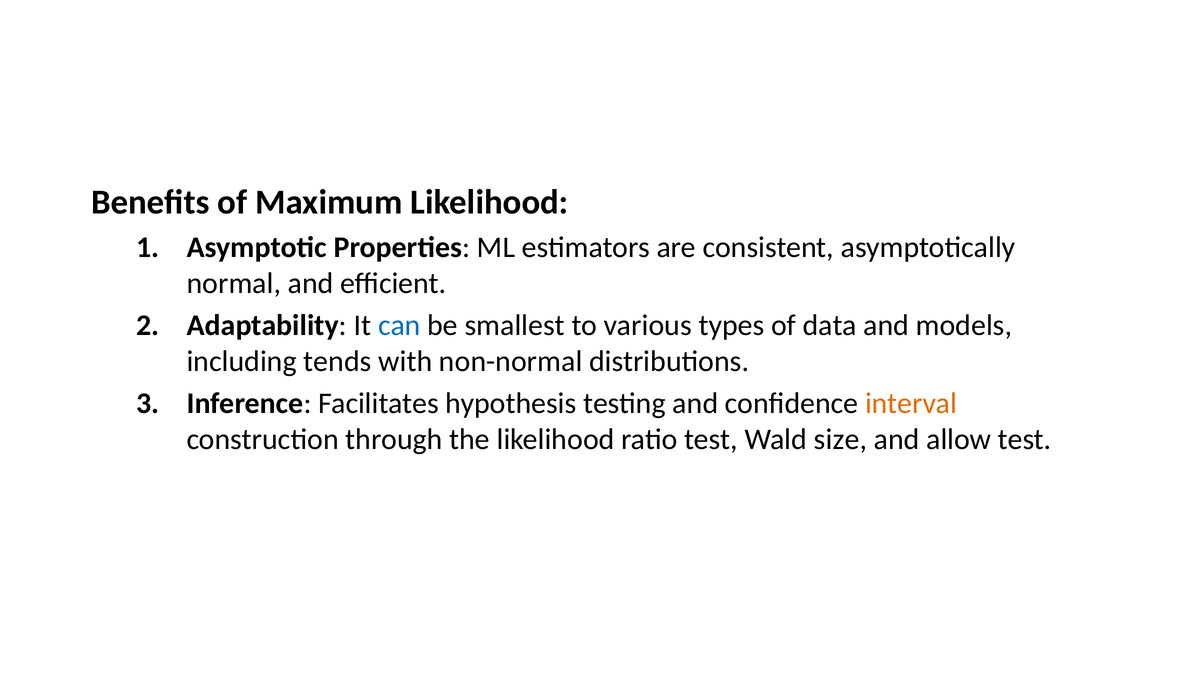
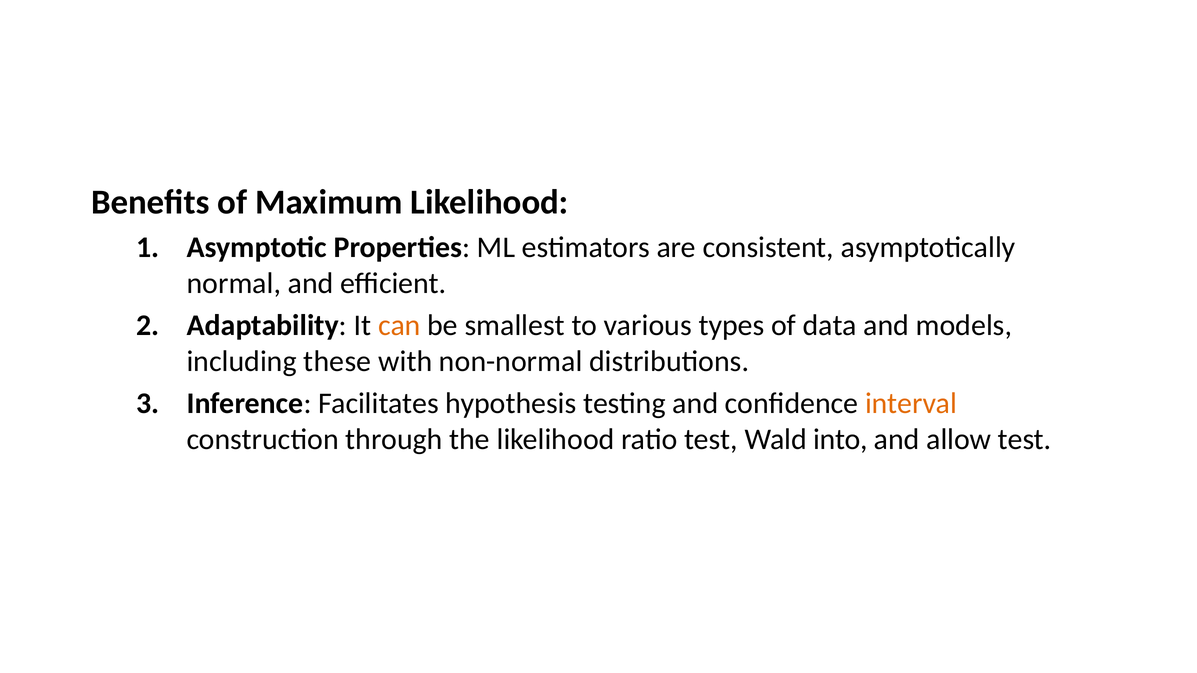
can colour: blue -> orange (399, 326)
tends: tends -> these (337, 362)
size: size -> into (841, 440)
